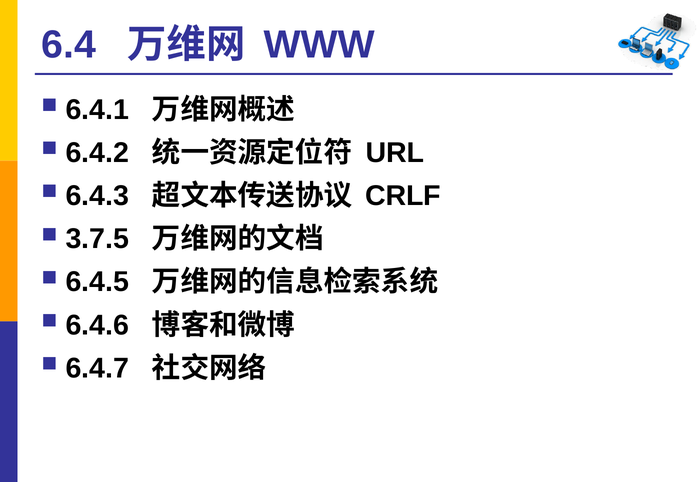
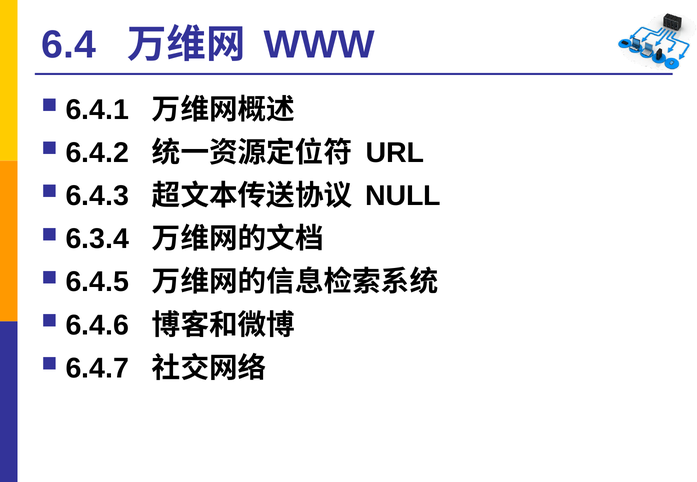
CRLF: CRLF -> NULL (403, 196)
3.7.5: 3.7.5 -> 6.3.4 (97, 239)
